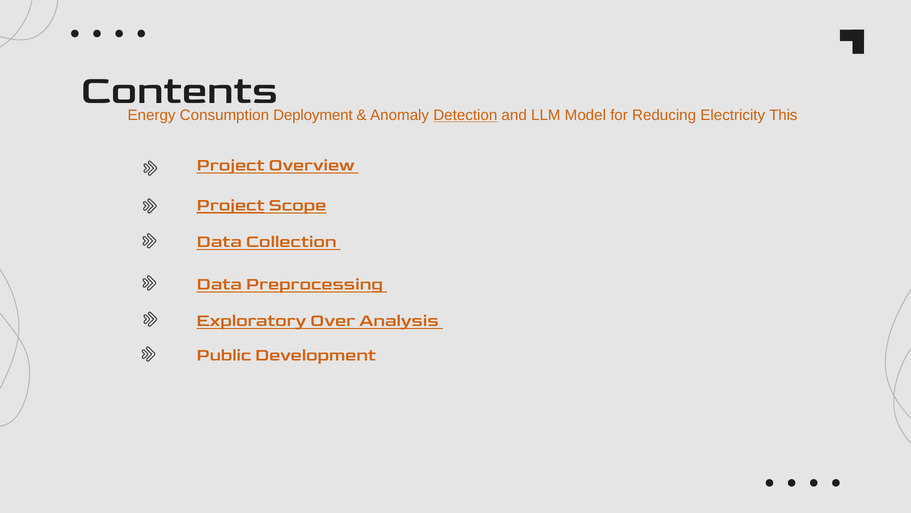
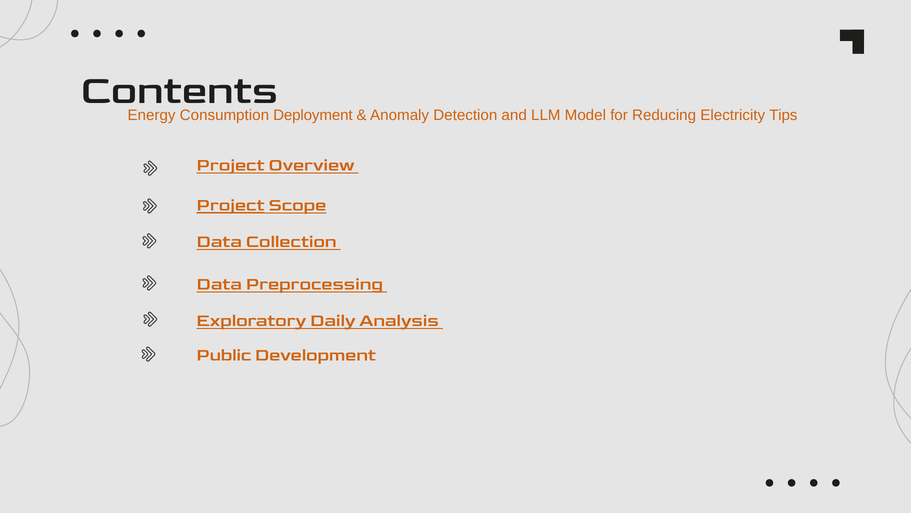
Detection underline: present -> none (465, 115)
This: This -> Tips (783, 115)
Over: Over -> Daily (333, 320)
